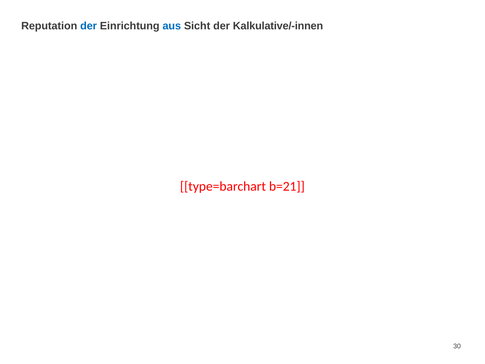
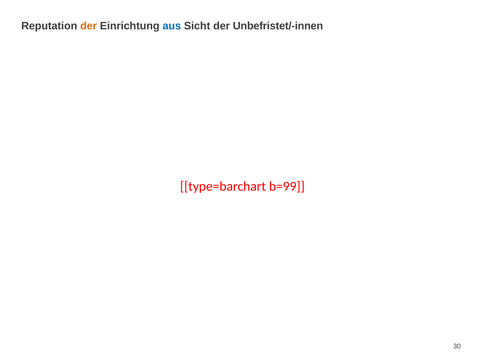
der colour: blue -> orange (89, 26)
Kalkulative/-innen: Kalkulative/-innen -> Unbefristet/-innen (278, 26)
b=21: b=21 -> b=99 (287, 186)
